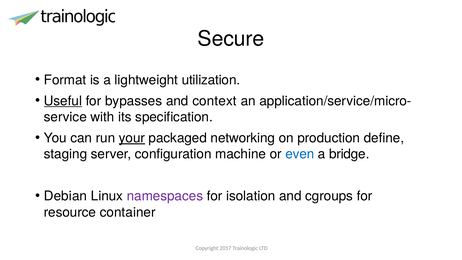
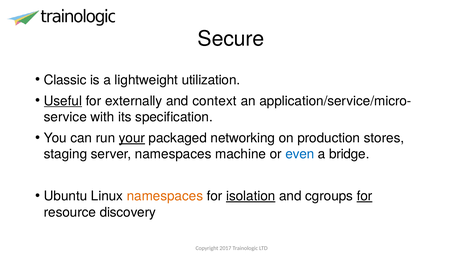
Format: Format -> Classic (65, 80)
bypasses: bypasses -> externally (134, 101)
define: define -> stores (384, 138)
server configuration: configuration -> namespaces (173, 154)
Debian: Debian -> Ubuntu (66, 196)
namespaces colour: purple -> orange (165, 196)
isolation underline: none -> present (251, 196)
for underline: none -> present (365, 196)
container: container -> discovery (128, 212)
